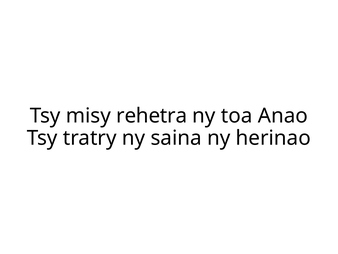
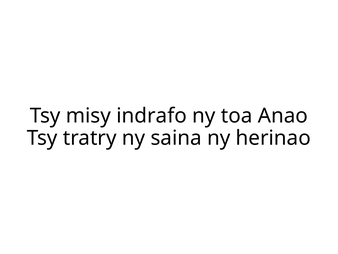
rehetra: rehetra -> indrafo (152, 115)
